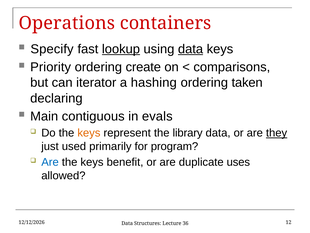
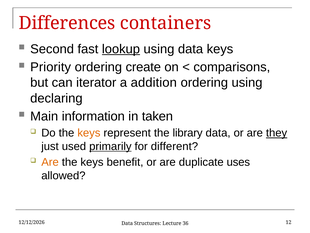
Operations: Operations -> Differences (67, 23)
Specify: Specify -> Second (52, 49)
data underline: present -> none (191, 49)
hashing: hashing -> addition (154, 83)
ordering taken: taken -> using (247, 83)
contiguous: contiguous -> information (93, 116)
evals: evals -> taken (157, 116)
primarily underline: none -> present (110, 146)
program: program -> different (174, 146)
Are colour: blue -> orange (50, 162)
